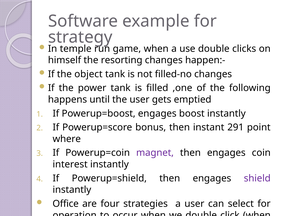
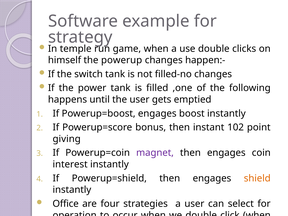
resorting: resorting -> powerup (122, 60)
object: object -> switch (89, 74)
291: 291 -> 102 (236, 127)
where: where -> giving (67, 139)
shield colour: purple -> orange (257, 178)
